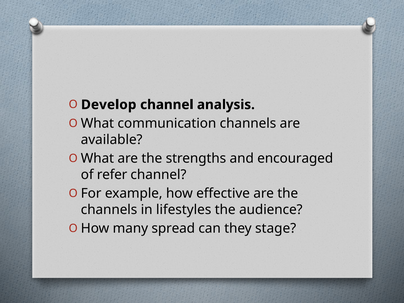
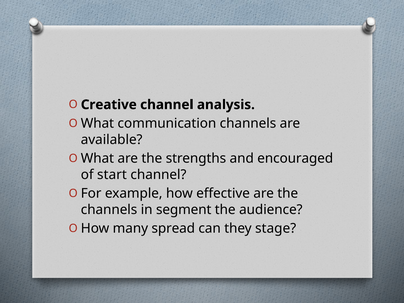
Develop: Develop -> Creative (109, 105)
refer: refer -> start (112, 175)
lifestyles: lifestyles -> segment (184, 210)
